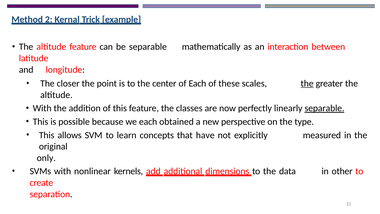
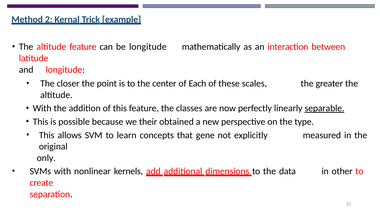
be separable: separable -> longitude (148, 47)
the underline: present -> none (307, 83)
we each: each -> their (148, 122)
have: have -> gene (205, 135)
